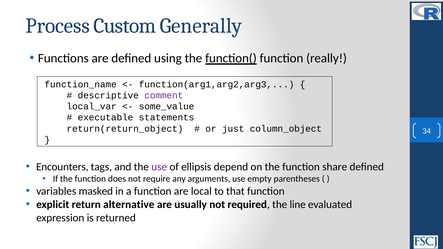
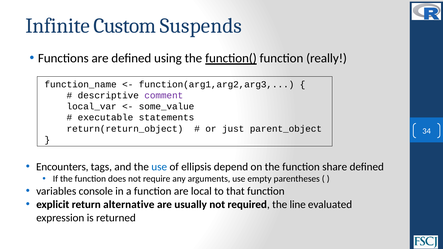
Process: Process -> Infinite (58, 26)
Generally: Generally -> Suspends (201, 26)
column_object: column_object -> parent_object (286, 129)
use colour: purple -> blue (159, 167)
masked: masked -> console (96, 191)
